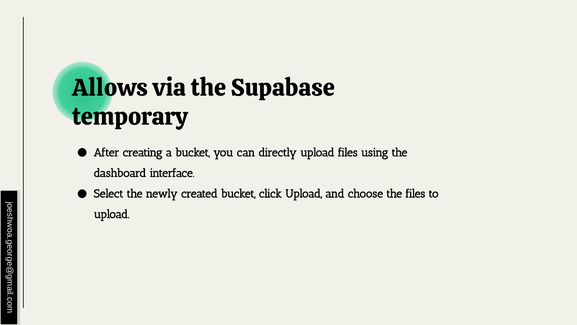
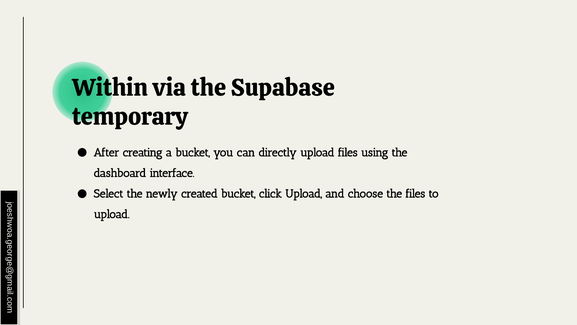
Allows: Allows -> Within (110, 88)
